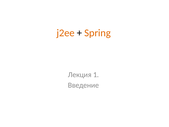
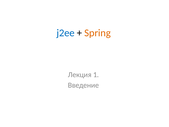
j2ee colour: orange -> blue (66, 33)
